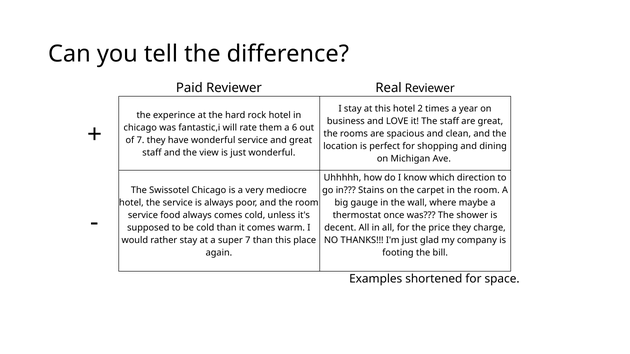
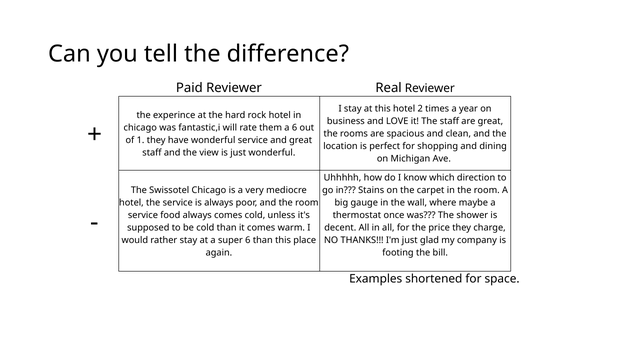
of 7: 7 -> 1 (141, 140)
super 7: 7 -> 6 (248, 240)
